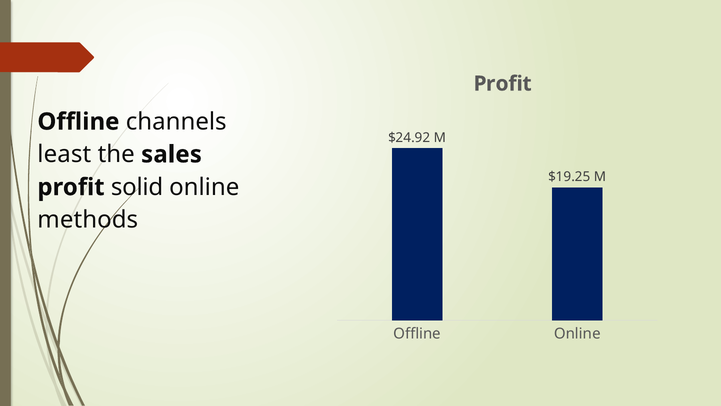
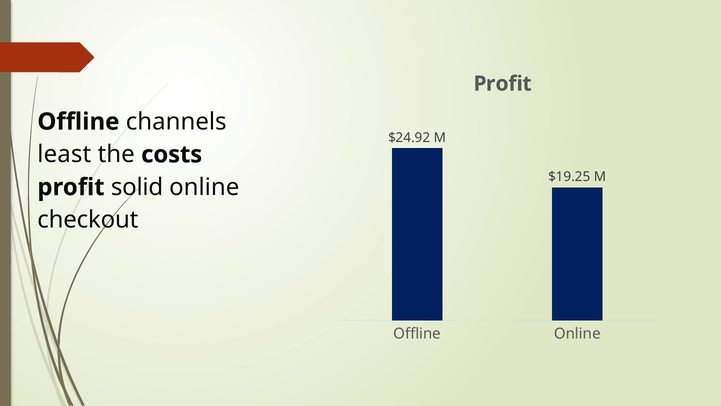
sales: sales -> costs (172, 154)
methods: methods -> checkout (88, 220)
